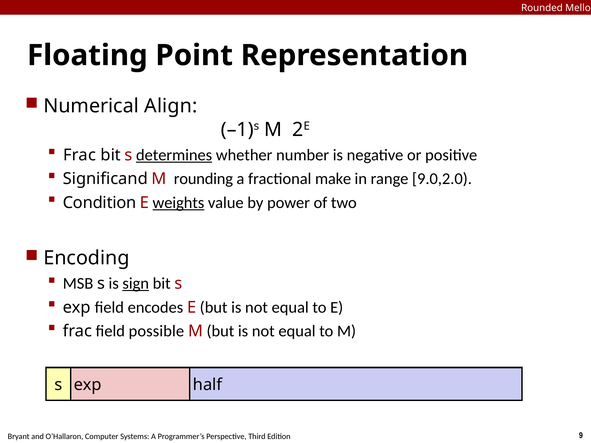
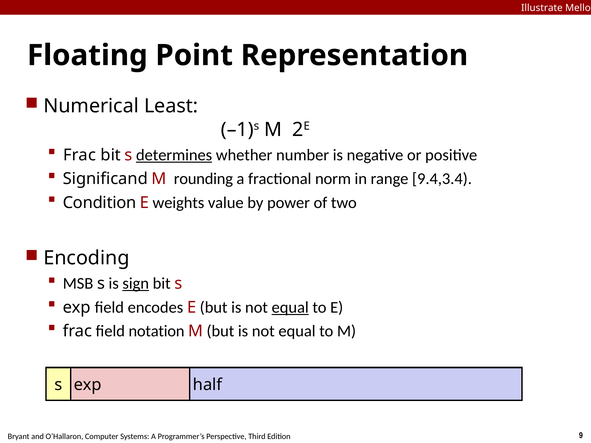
Rounded: Rounded -> Illustrate (542, 8)
Align: Align -> Least (171, 106)
make: make -> norm (333, 179)
9.0,2.0: 9.0,2.0 -> 9.4,3.4 (442, 179)
weights underline: present -> none (178, 203)
equal underline: none -> present (290, 308)
possible: possible -> notation (157, 331)
